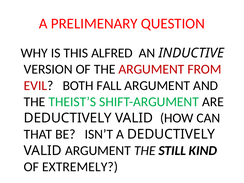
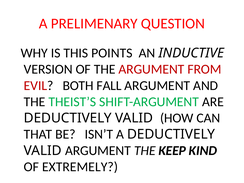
ALFRED: ALFRED -> POINTS (112, 53)
STILL: STILL -> KEEP (172, 151)
